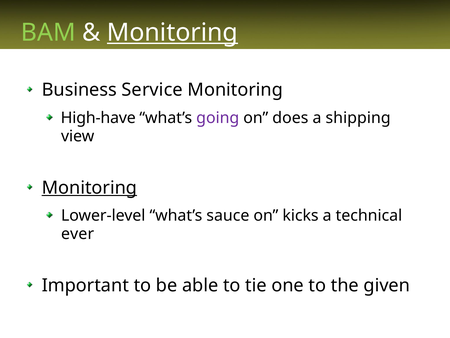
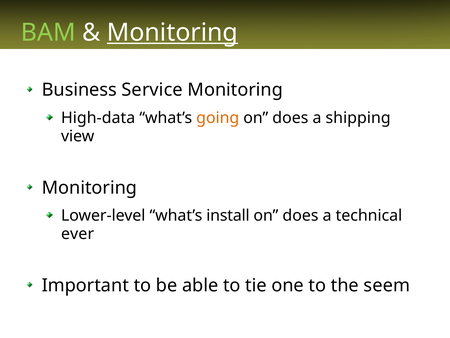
High-have: High-have -> High-data (98, 118)
going colour: purple -> orange (218, 118)
Monitoring underline: present -> none (89, 187)
sauce: sauce -> install (228, 215)
kicks: kicks -> does (300, 215)
given: given -> seem (387, 285)
